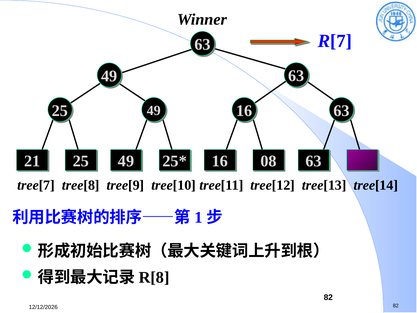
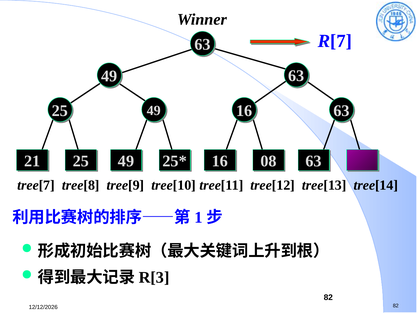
R[8: R[8 -> R[3 (154, 277)
